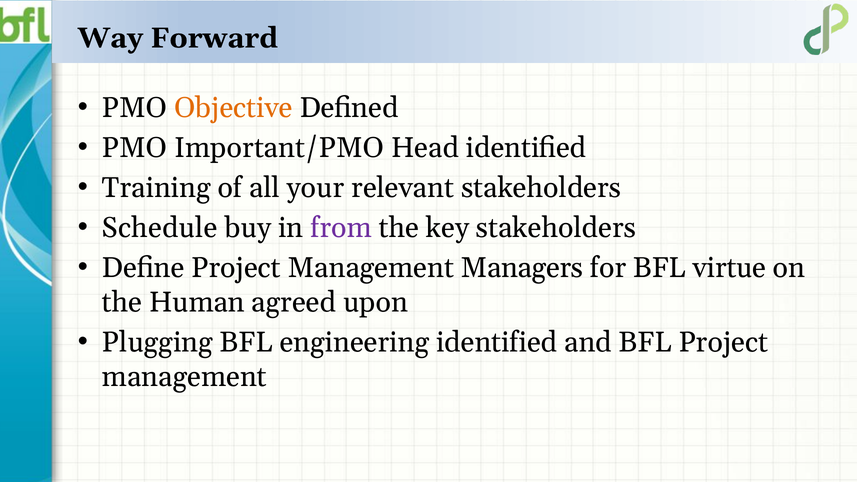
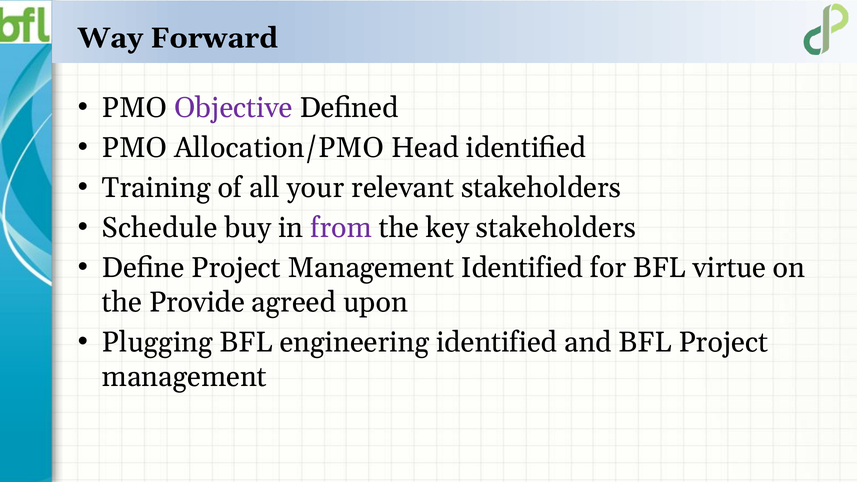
Objective colour: orange -> purple (233, 108)
Important/PMO: Important/PMO -> Allocation/PMO (279, 148)
Management Managers: Managers -> Identified (522, 268)
Human: Human -> Provide (197, 302)
